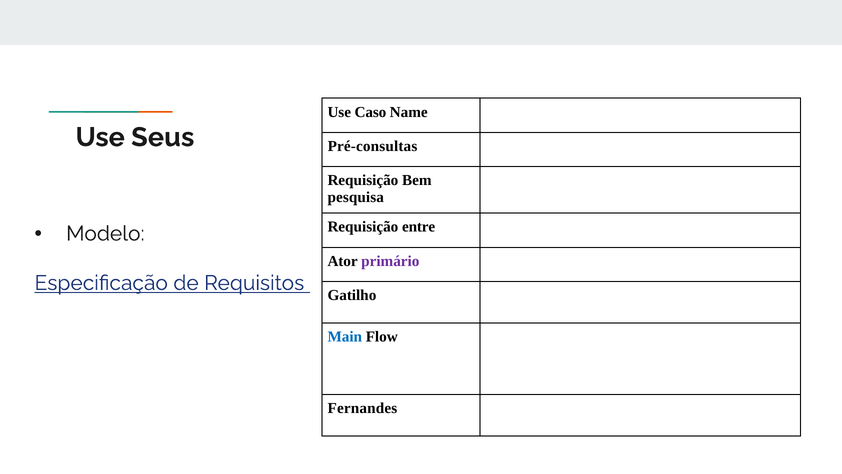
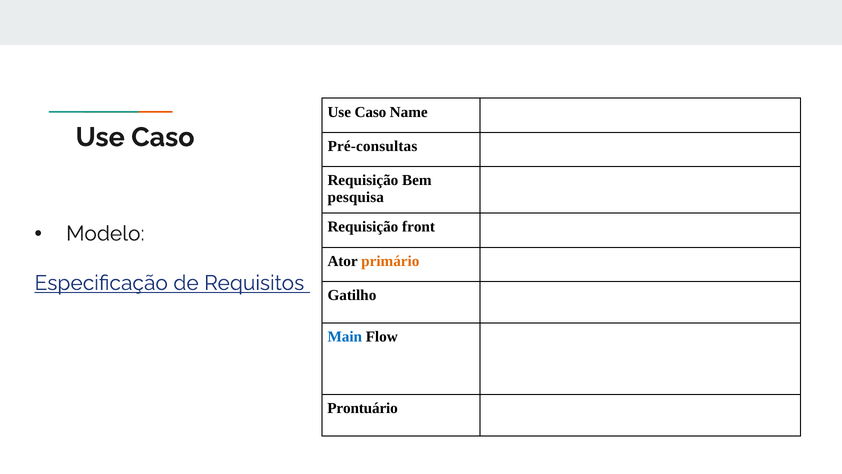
Seus: Seus -> Caso (163, 137)
entre: entre -> front (419, 227)
primário colour: purple -> orange (390, 261)
Fernandes: Fernandes -> Prontuário (363, 408)
